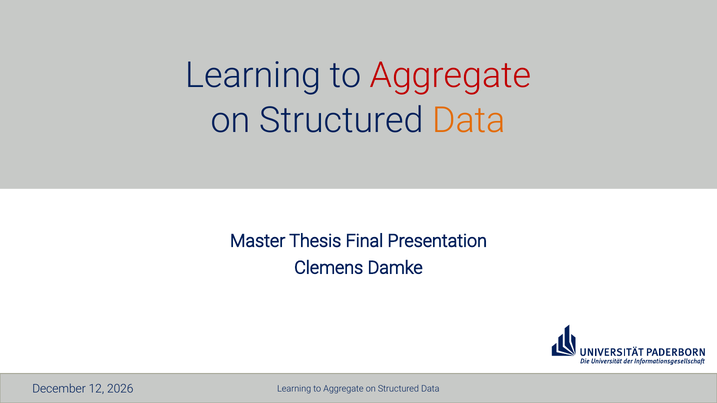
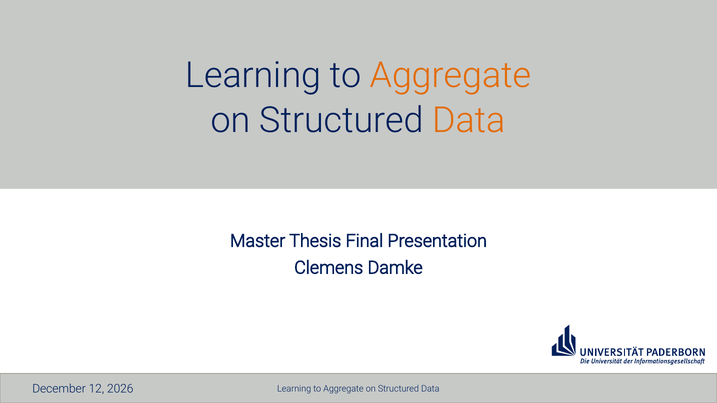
Aggregate colour: red -> orange (451, 75)
